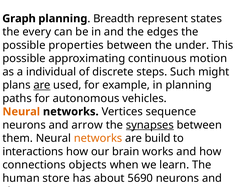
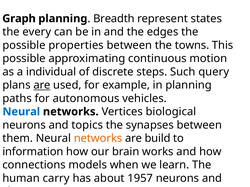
under: under -> towns (192, 45)
might: might -> query (214, 72)
Neural colour: orange -> blue (21, 112)
sequence: sequence -> biological (171, 112)
arrow: arrow -> topics (87, 125)
synapses underline: present -> none (150, 125)
interactions: interactions -> information (33, 152)
objects: objects -> models (88, 165)
store: store -> carry (56, 179)
5690: 5690 -> 1957 (140, 179)
